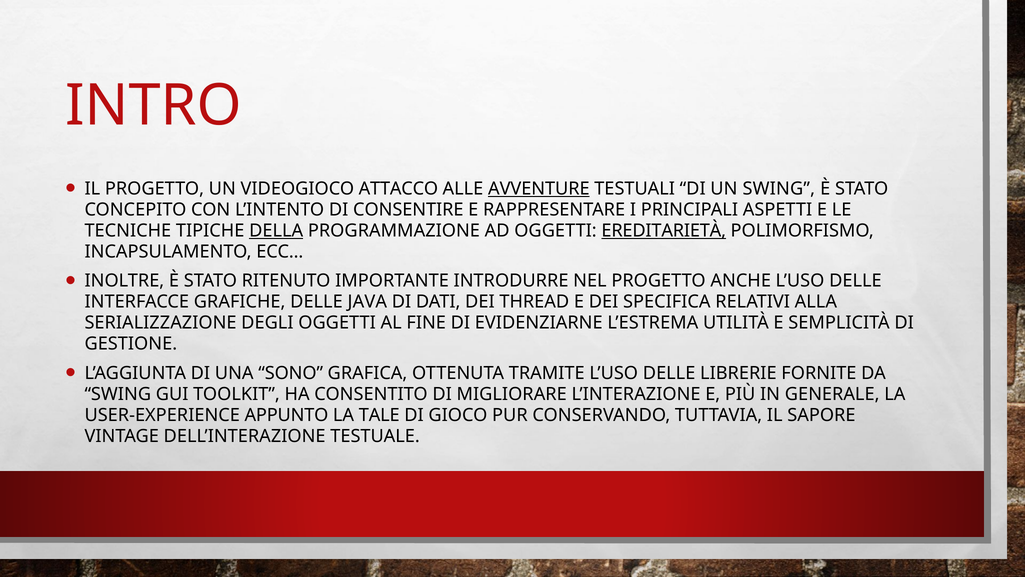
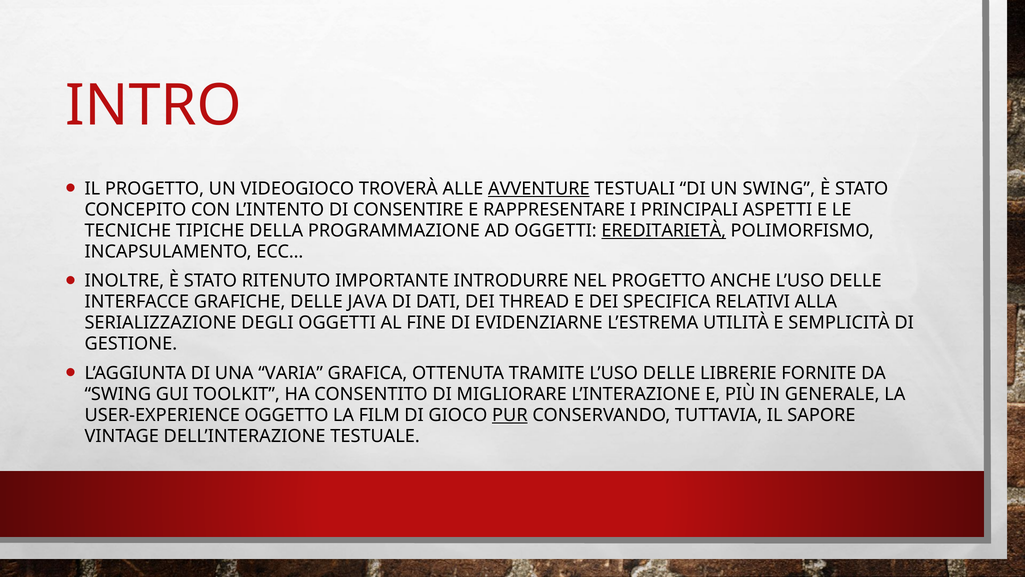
ATTACCO: ATTACCO -> TROVERÀ (398, 189)
DELLA underline: present -> none (276, 230)
SONO: SONO -> VARIA (291, 373)
APPUNTO: APPUNTO -> OGGETTO (286, 415)
TALE: TALE -> FILM (379, 415)
PUR underline: none -> present (510, 415)
